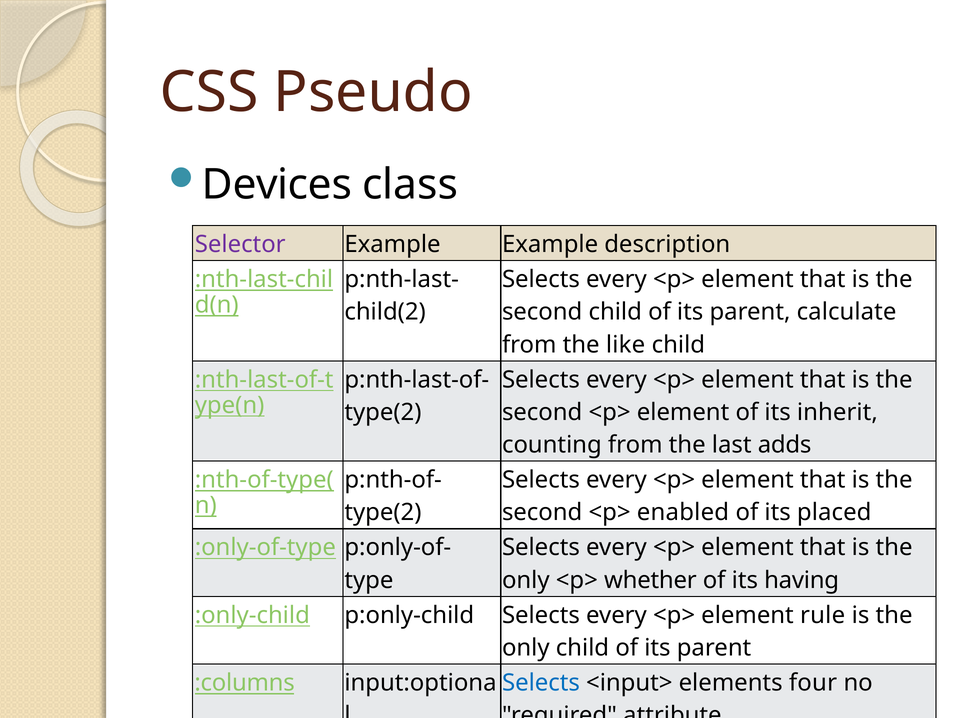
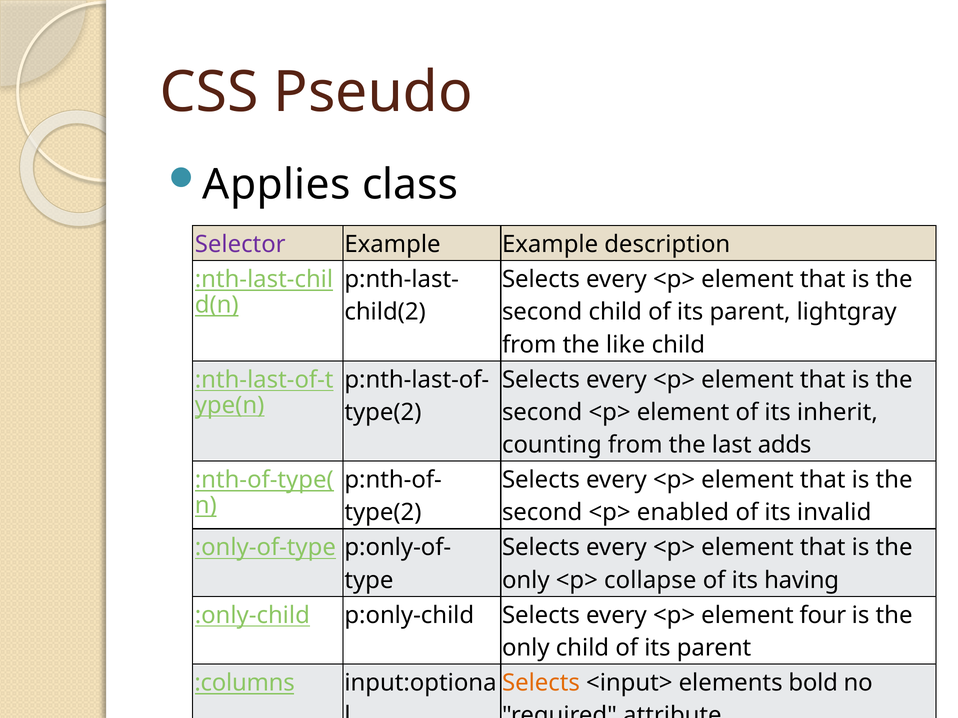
Devices: Devices -> Applies (277, 185)
calculate: calculate -> lightgray (847, 312)
placed: placed -> invalid (834, 513)
whether: whether -> collapse (650, 581)
rule: rule -> four (823, 616)
Selects colour: blue -> orange (541, 683)
four: four -> bold (813, 683)
